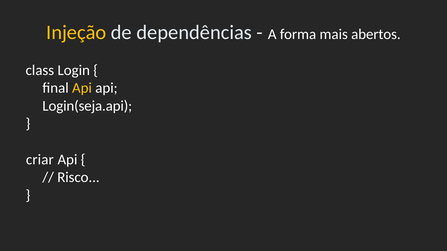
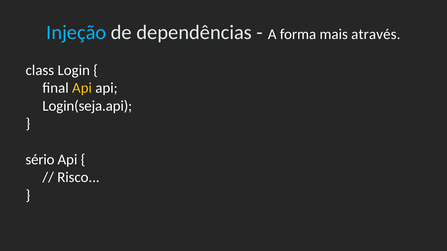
Injeção colour: yellow -> light blue (76, 32)
abertos: abertos -> através (376, 34)
criar: criar -> sério (40, 160)
